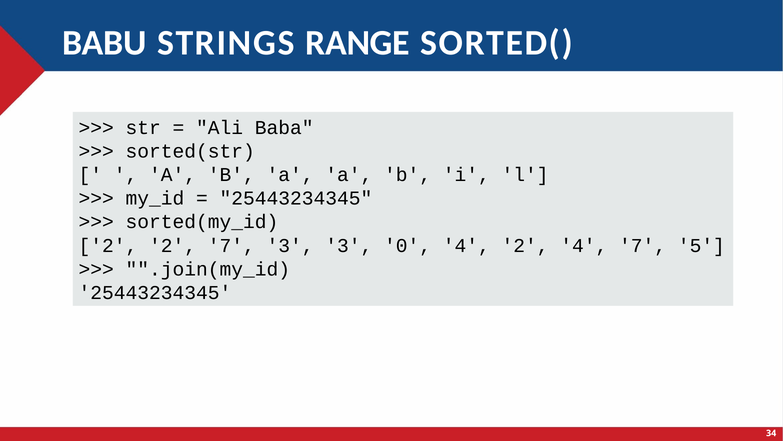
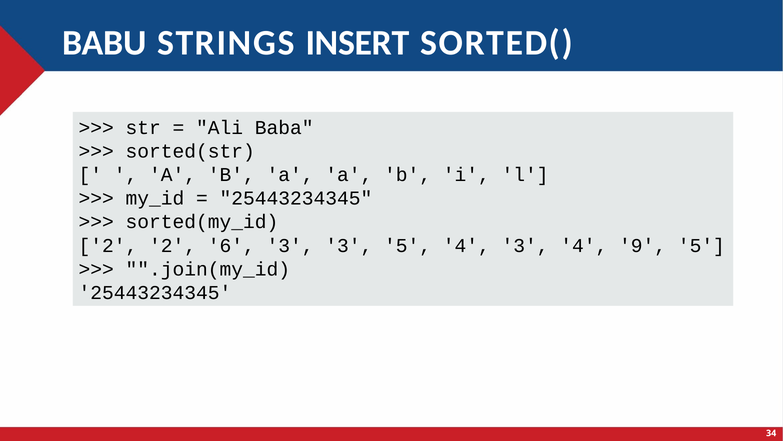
RANGE: RANGE -> INSERT (358, 43)
2 7: 7 -> 6 (231, 245)
3 0: 0 -> 5 (408, 245)
4 2: 2 -> 3 (525, 245)
4 7: 7 -> 9 (643, 245)
